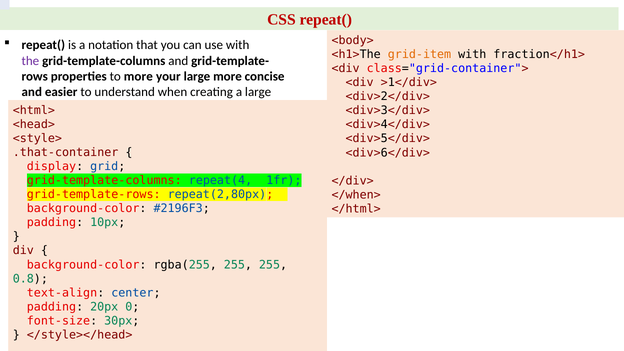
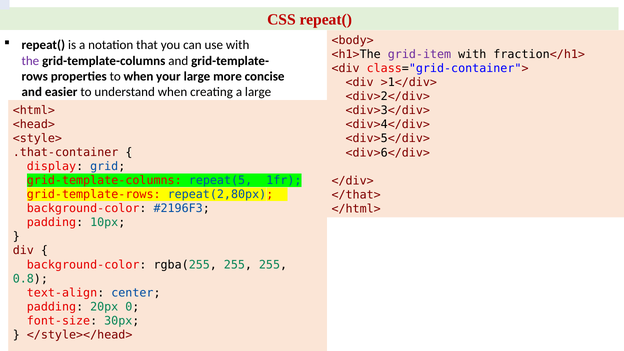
grid-item colour: orange -> purple (419, 54)
to more: more -> when (138, 76)
repeat(4: repeat(4 -> repeat(5 (221, 180)
</when>: </when> -> </that> (356, 195)
